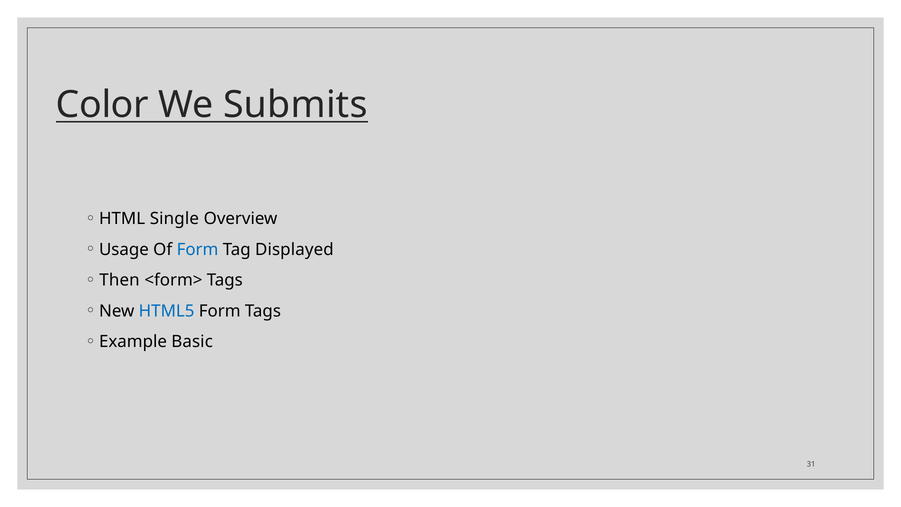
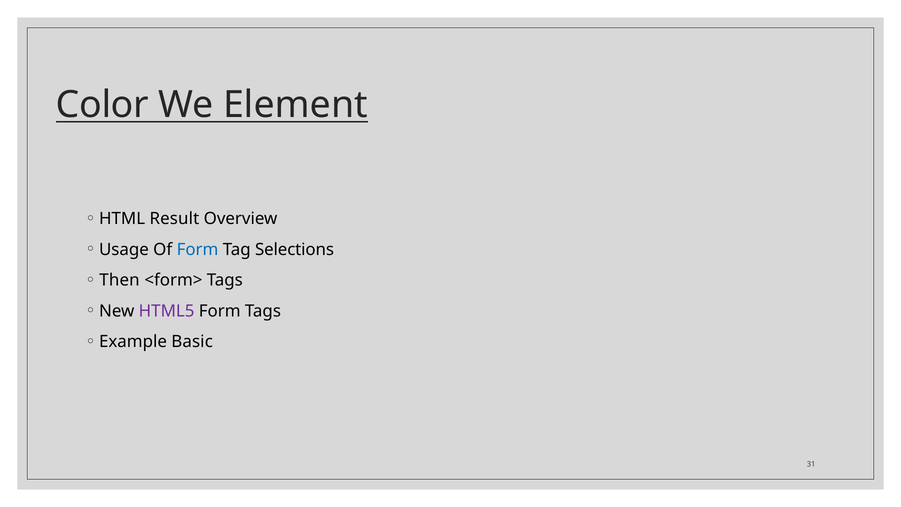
Submits: Submits -> Element (296, 105)
Single: Single -> Result (174, 219)
Displayed: Displayed -> Selections (295, 249)
HTML5 colour: blue -> purple (167, 311)
